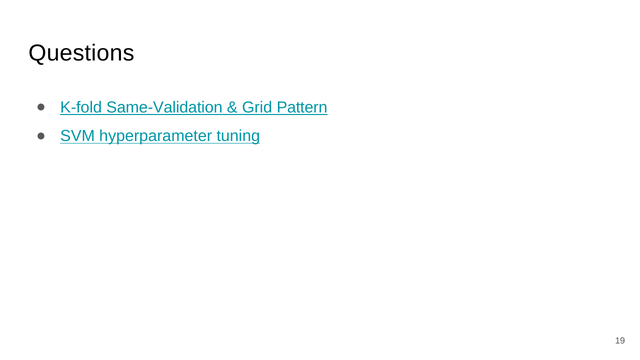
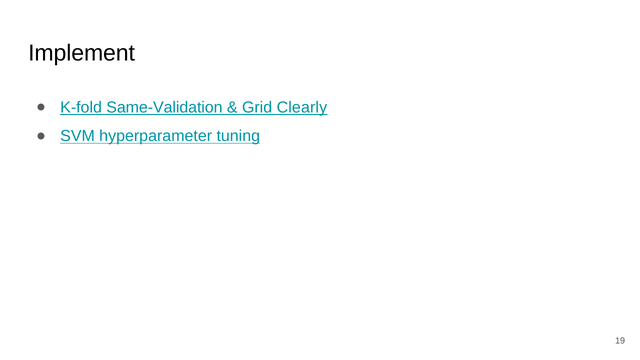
Questions: Questions -> Implement (82, 53)
Pattern: Pattern -> Clearly (302, 107)
